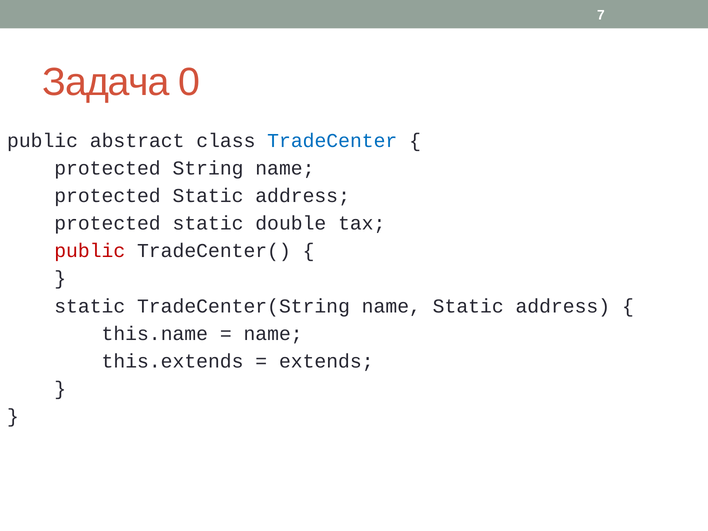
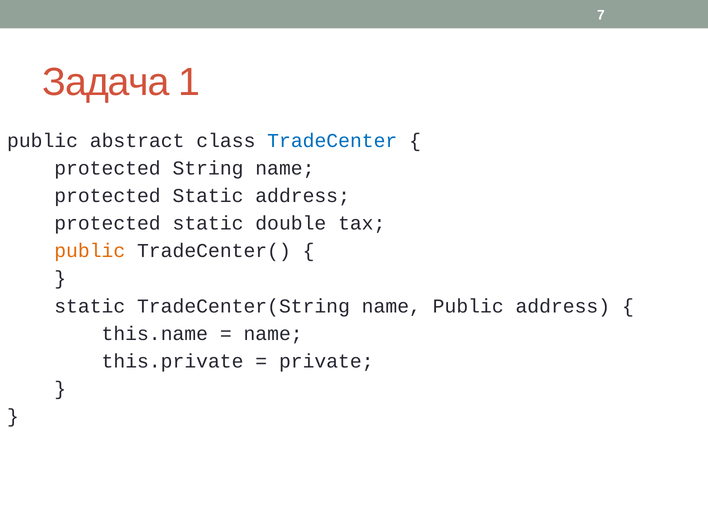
0: 0 -> 1 (189, 82)
public colour: red -> orange (90, 251)
name Static: Static -> Public (468, 306)
this.extends: this.extends -> this.private (173, 361)
extends: extends -> private (326, 361)
